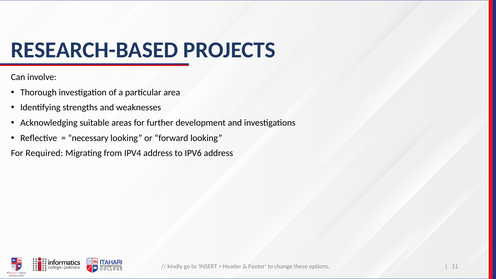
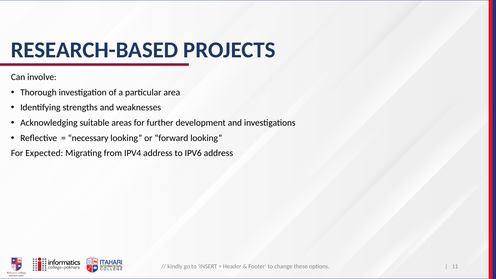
Required: Required -> Expected (44, 153)
